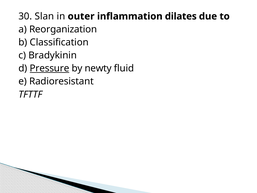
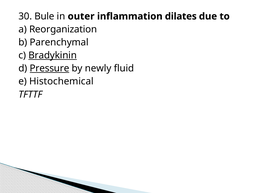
Slan: Slan -> Bule (44, 16)
Classification: Classification -> Parenchymal (59, 42)
Bradykinin underline: none -> present (53, 55)
newty: newty -> newly (98, 68)
Radioresistant: Radioresistant -> Histochemical (61, 81)
